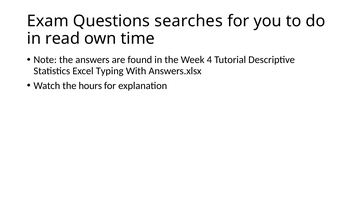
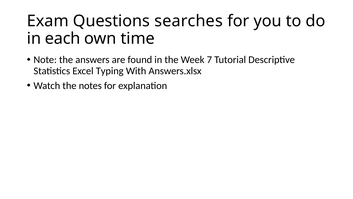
read: read -> each (63, 38)
4: 4 -> 7 (209, 60)
hours: hours -> notes (90, 86)
